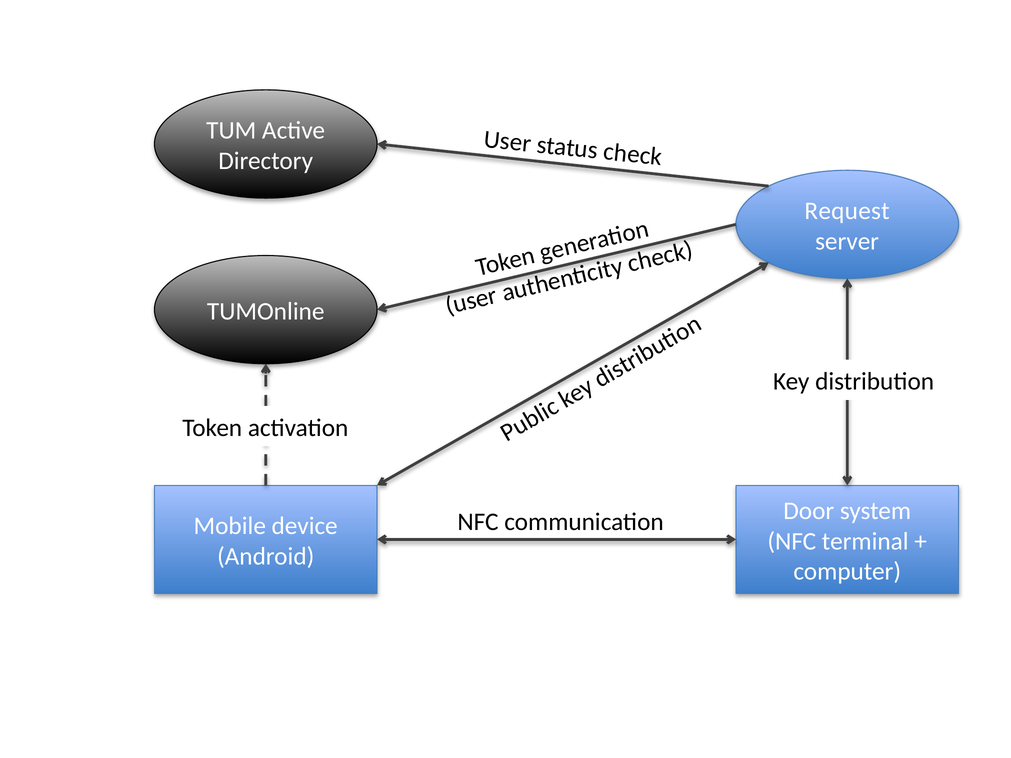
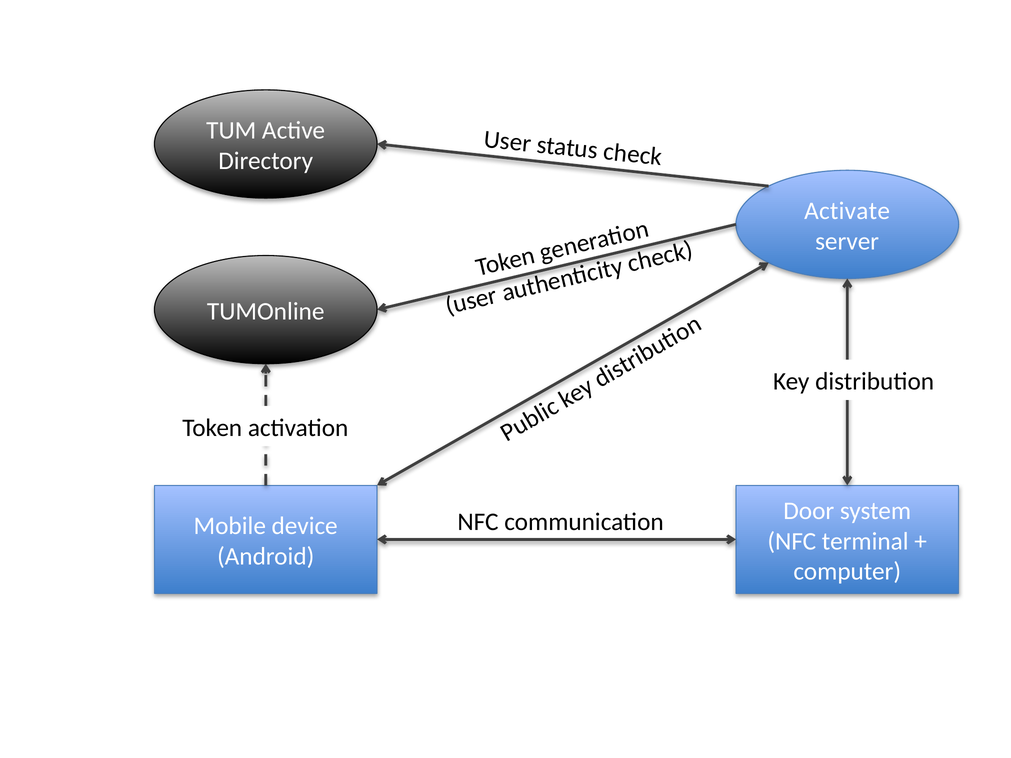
Request: Request -> Activate (847, 211)
